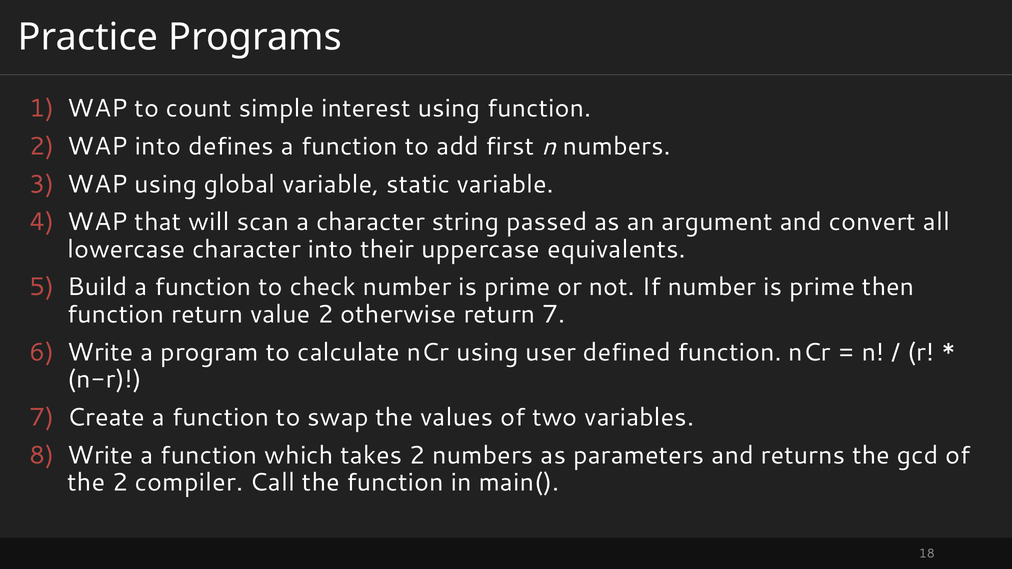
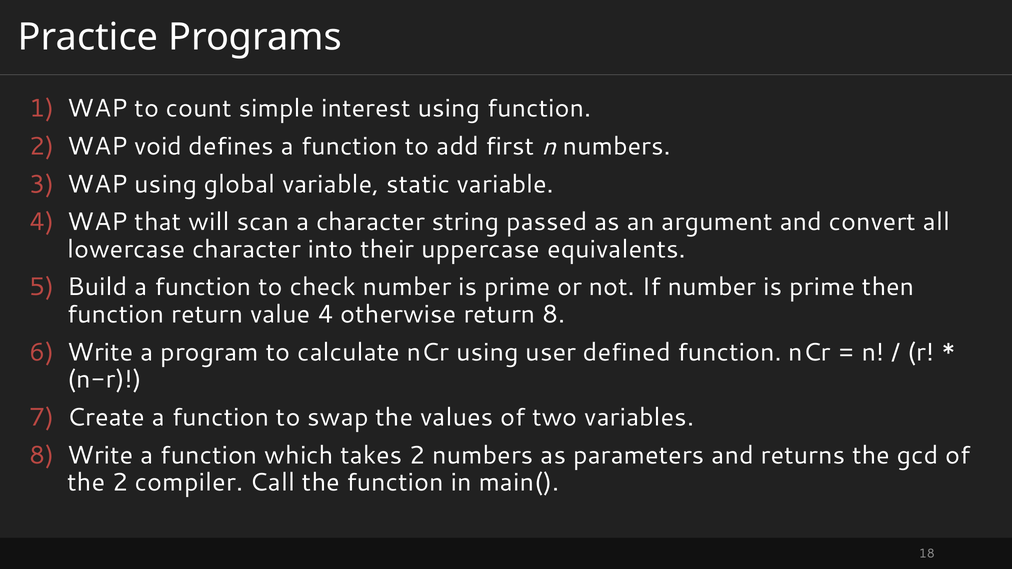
WAP into: into -> void (158, 146)
value 2: 2 -> 4 (326, 315)
return 7: 7 -> 8 (554, 315)
